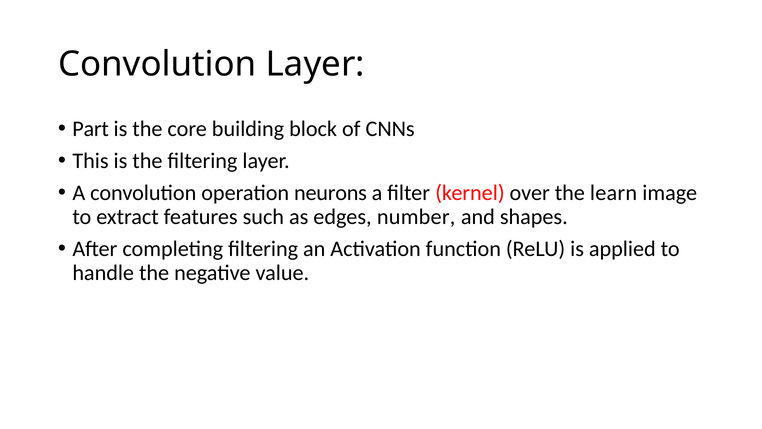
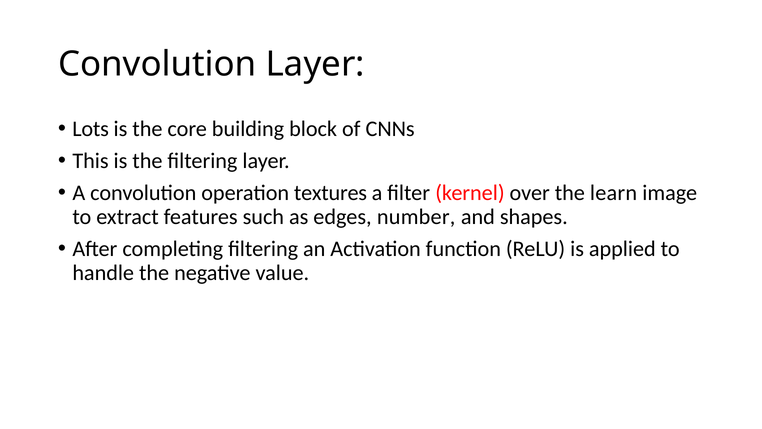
Part: Part -> Lots (91, 129)
neurons: neurons -> textures (330, 193)
